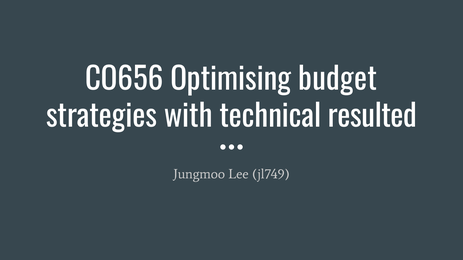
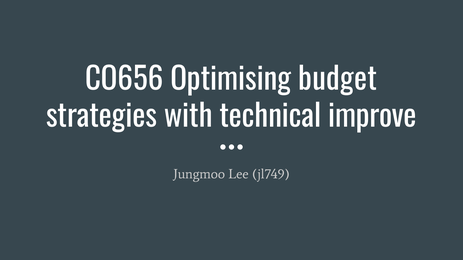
resulted: resulted -> improve (372, 117)
